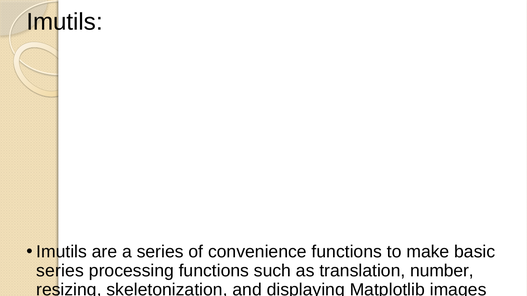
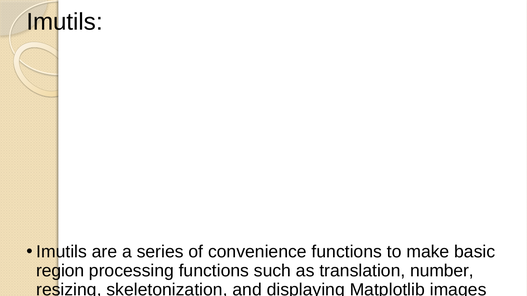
series: series -> region (60, 271)
